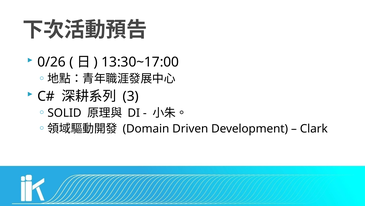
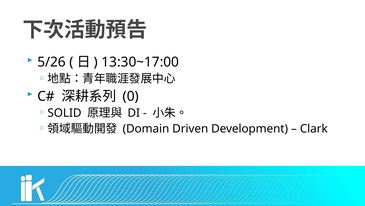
0/26: 0/26 -> 5/26 (52, 62)
3: 3 -> 0 (131, 96)
